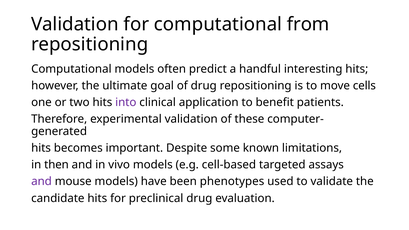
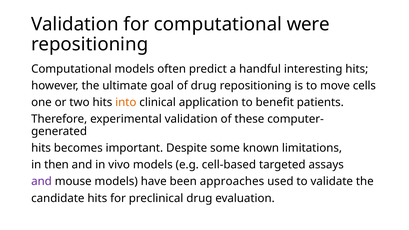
from: from -> were (308, 24)
into colour: purple -> orange (126, 102)
phenotypes: phenotypes -> approaches (232, 182)
